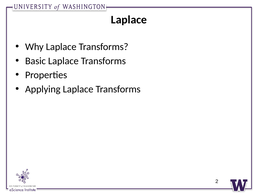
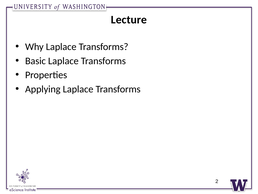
Laplace: Laplace -> Lecture (129, 20)
